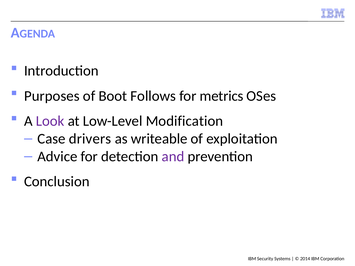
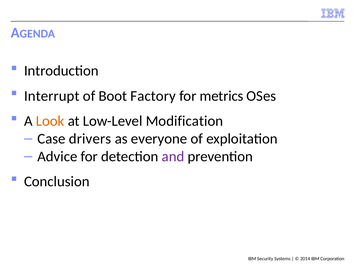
Purposes: Purposes -> Interrupt (52, 96)
Follows: Follows -> Factory (153, 96)
Look colour: purple -> orange (50, 121)
writeable: writeable -> everyone (159, 139)
